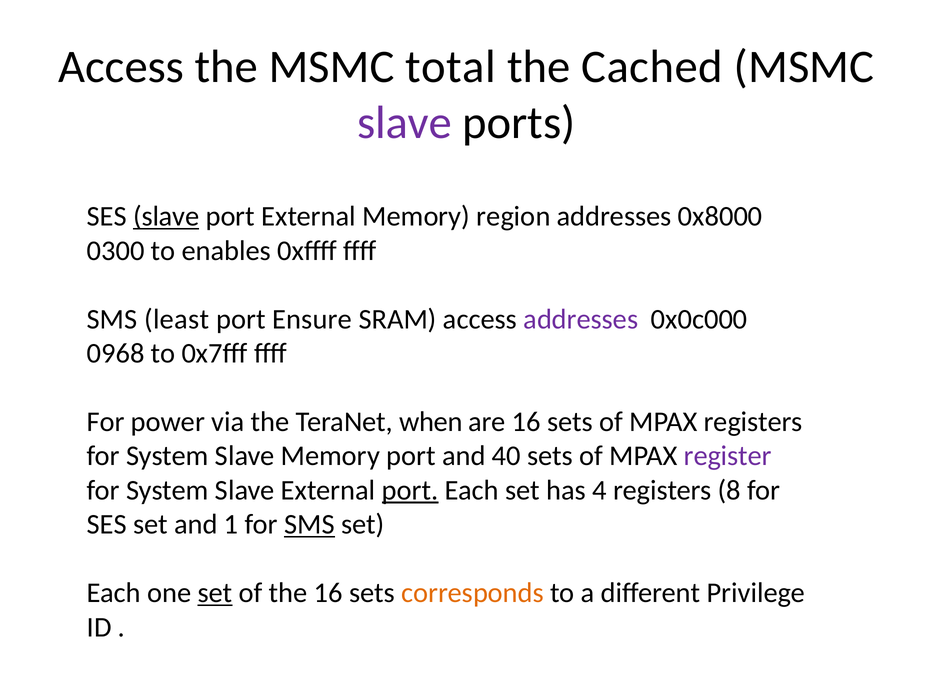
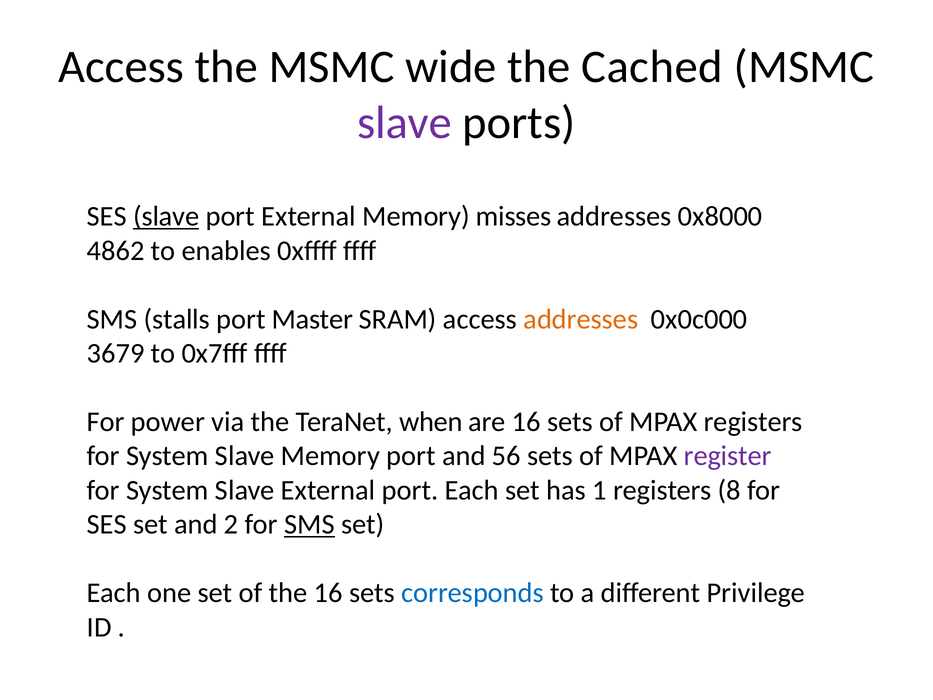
total: total -> wide (451, 67)
region: region -> misses (514, 216)
0300: 0300 -> 4862 (116, 251)
least: least -> stalls (177, 319)
Ensure: Ensure -> Master (312, 319)
addresses colour: purple -> orange (581, 319)
0968: 0968 -> 3679 (116, 353)
40: 40 -> 56 (506, 456)
port underline: present -> none (410, 490)
4: 4 -> 1 (599, 490)
1: 1 -> 2 (231, 524)
set underline: present -> none (215, 593)
corresponds colour: orange -> blue (473, 593)
